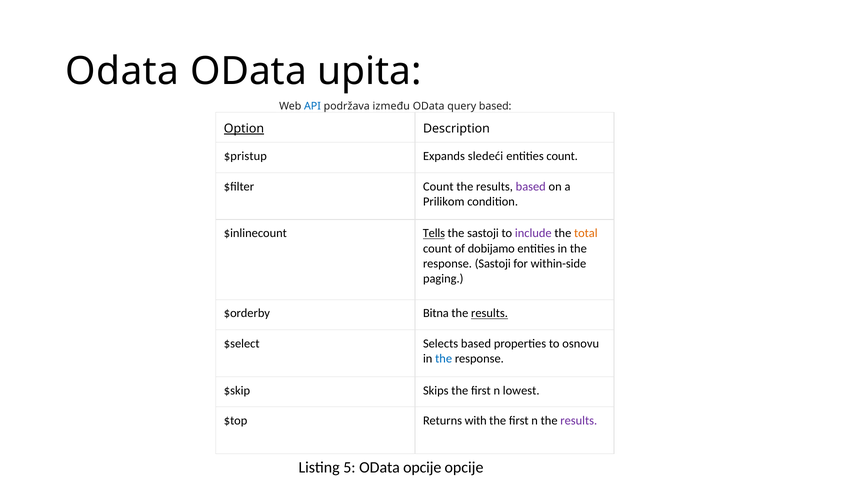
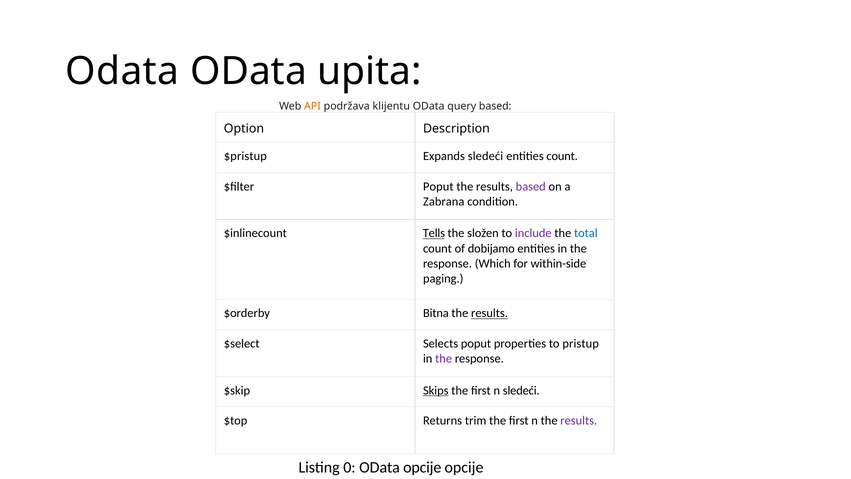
API colour: blue -> orange (312, 106)
između: između -> klijentu (391, 106)
Option underline: present -> none (244, 128)
$filter Count: Count -> Poput (438, 186)
Prilikom: Prilikom -> Zabrana (444, 201)
the sastoji: sastoji -> složen (483, 233)
total colour: orange -> blue (586, 233)
response Sastoji: Sastoji -> Which (493, 263)
Selects based: based -> poput (476, 343)
osnovu: osnovu -> pristup (581, 343)
the colour: blue -> purple (444, 358)
Skips underline: none -> present (436, 390)
n lowest: lowest -> sledeći (521, 390)
with: with -> trim (476, 420)
5: 5 -> 0 (349, 467)
